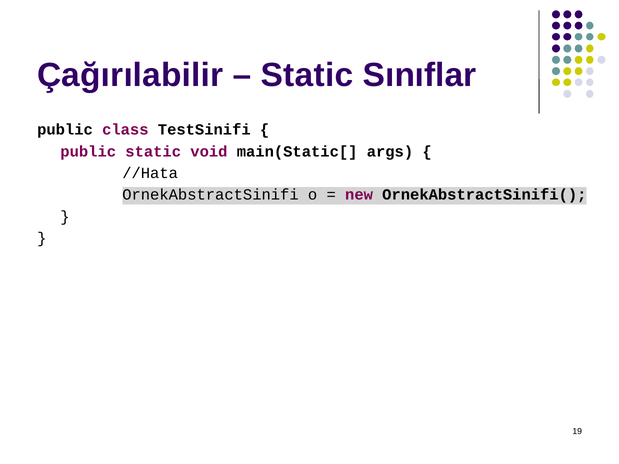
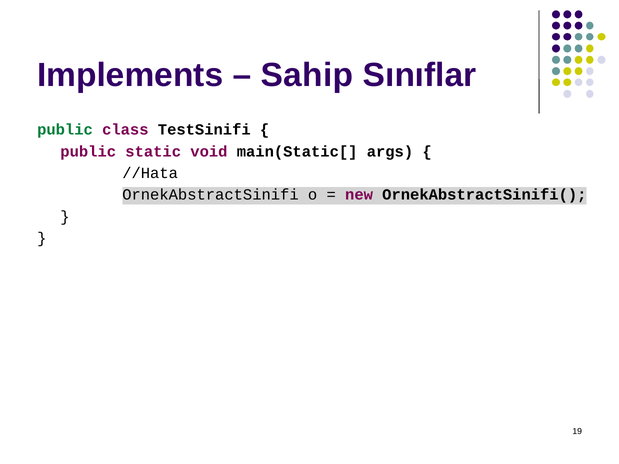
Çağırılabilir: Çağırılabilir -> Implements (130, 75)
Static: Static -> Sahip (307, 75)
public colour: black -> green (65, 130)
